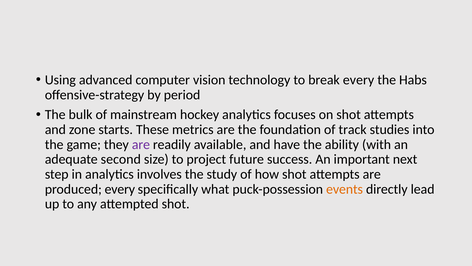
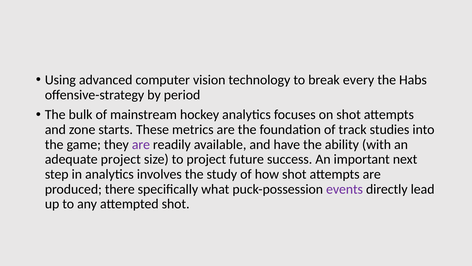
adequate second: second -> project (121, 159)
produced every: every -> there (120, 189)
events colour: orange -> purple (345, 189)
